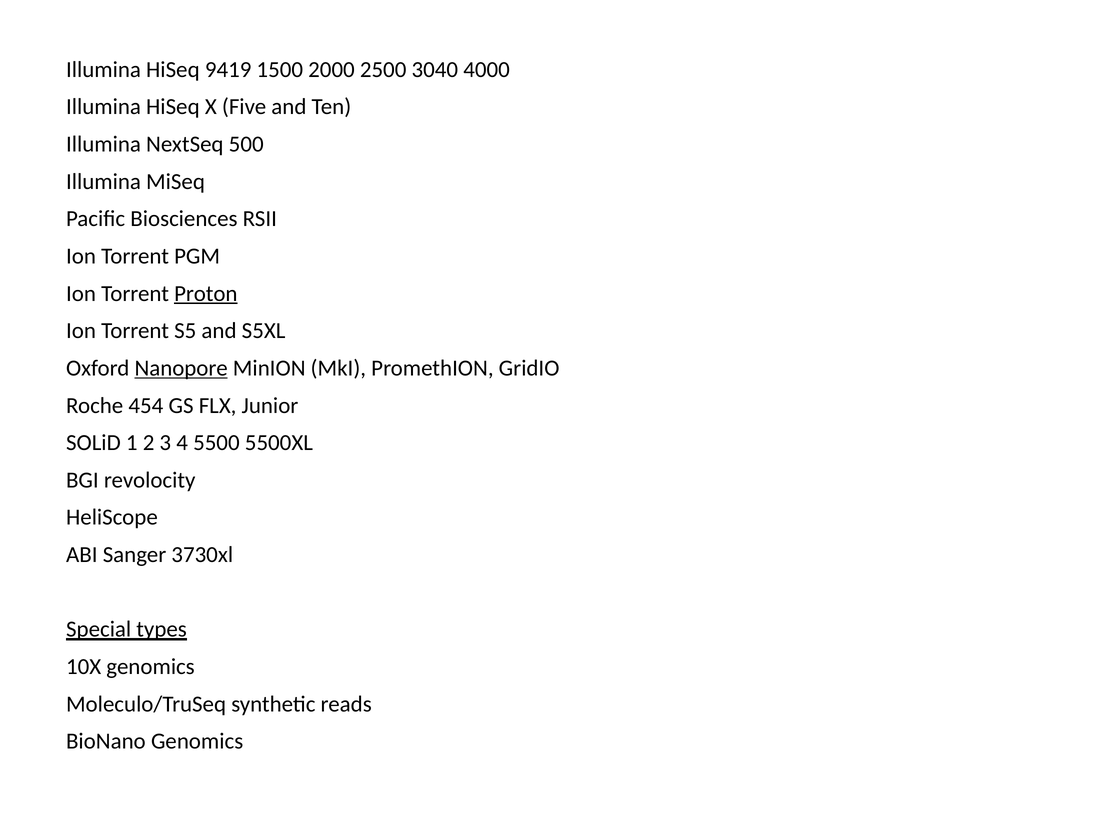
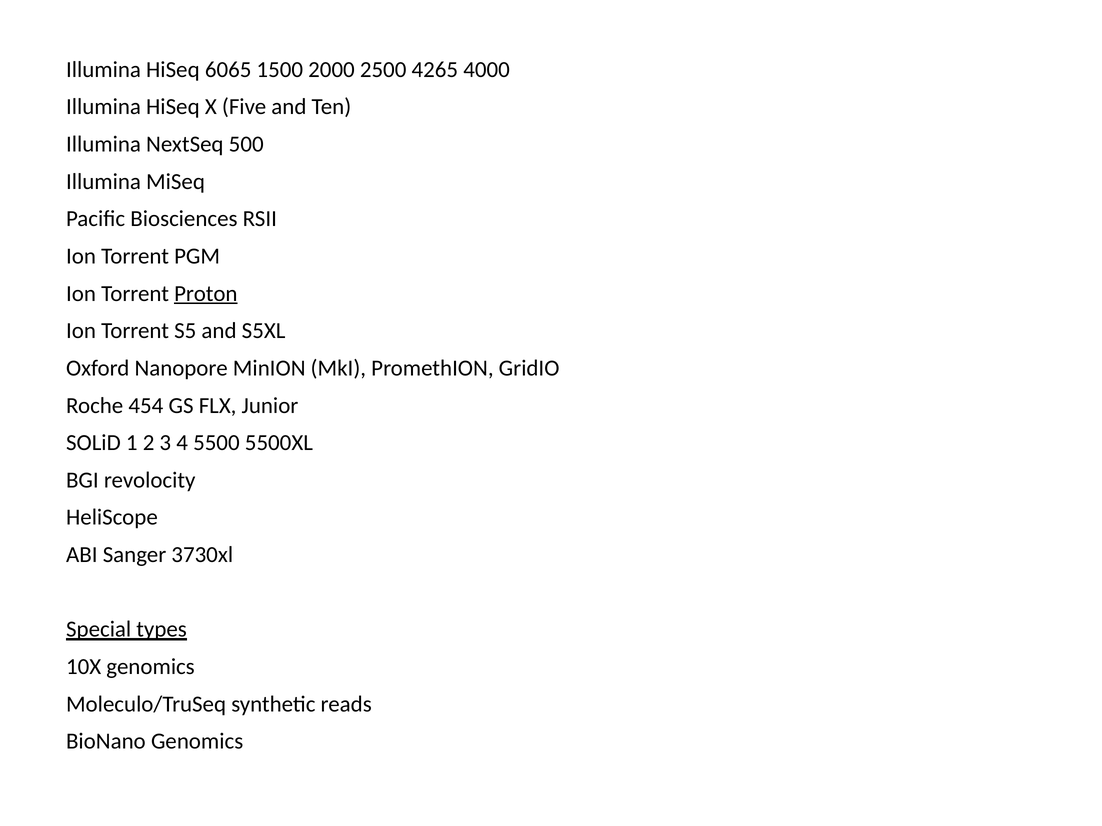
9419: 9419 -> 6065 (228, 69)
3040: 3040 -> 4265 (435, 69)
Nanopore underline: present -> none (181, 368)
